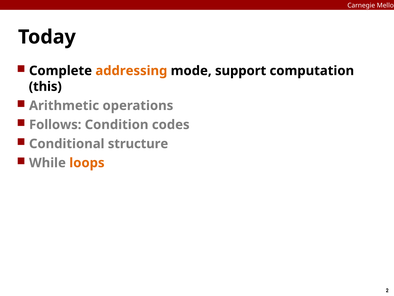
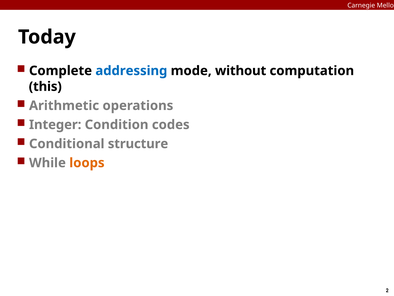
addressing colour: orange -> blue (131, 71)
support: support -> without (241, 71)
Follows: Follows -> Integer (55, 125)
